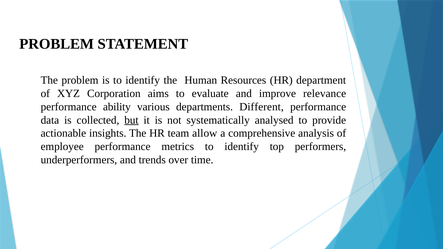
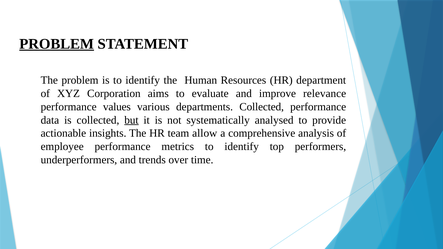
PROBLEM underline: none -> present (57, 44)
ability: ability -> values (117, 107)
departments Different: Different -> Collected (262, 107)
